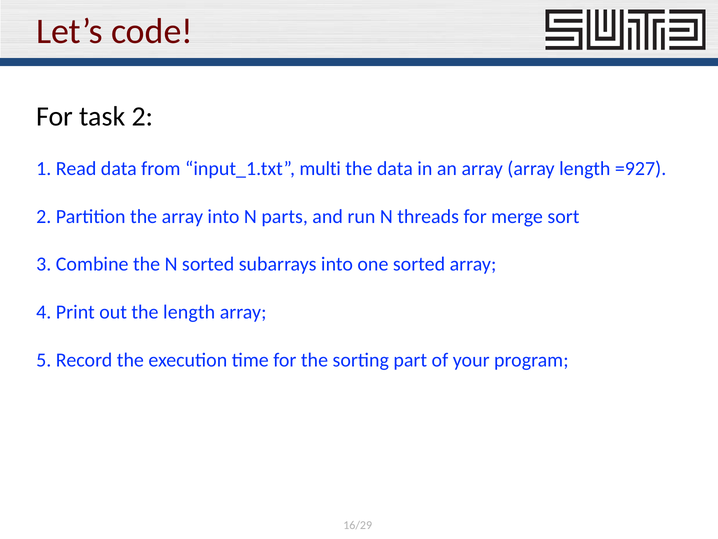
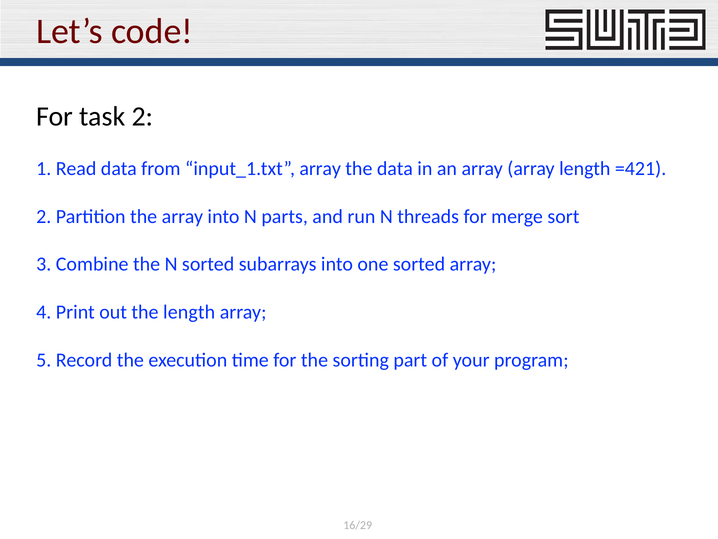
input_1.txt multi: multi -> array (320, 168)
=927: =927 -> =421 (641, 168)
